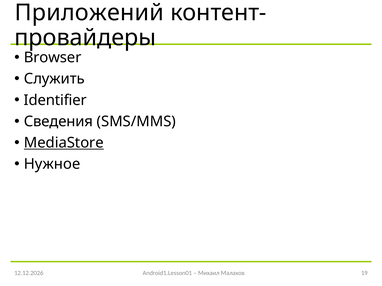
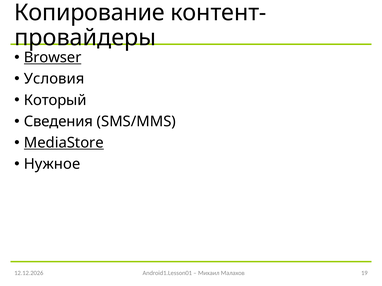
Приложений: Приложений -> Копирование (89, 13)
Browser underline: none -> present (53, 58)
Служить: Служить -> Условия (54, 79)
Identifier: Identifier -> Который (55, 100)
